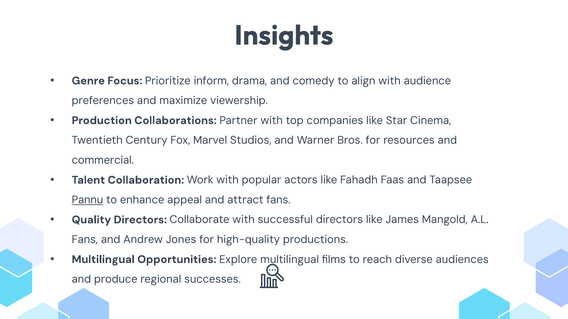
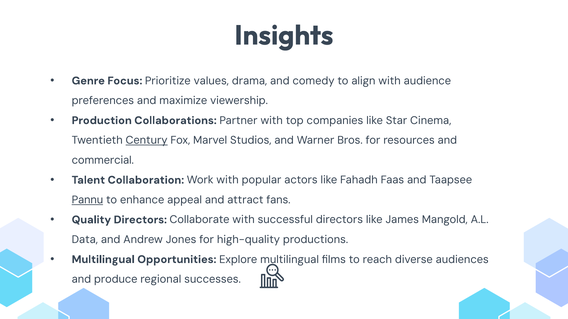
inform: inform -> values (211, 81)
Century underline: none -> present (147, 141)
Fans: Fans -> Data (85, 240)
